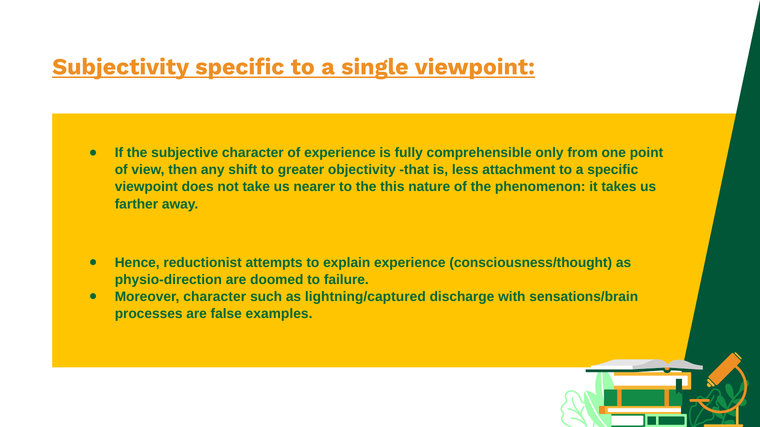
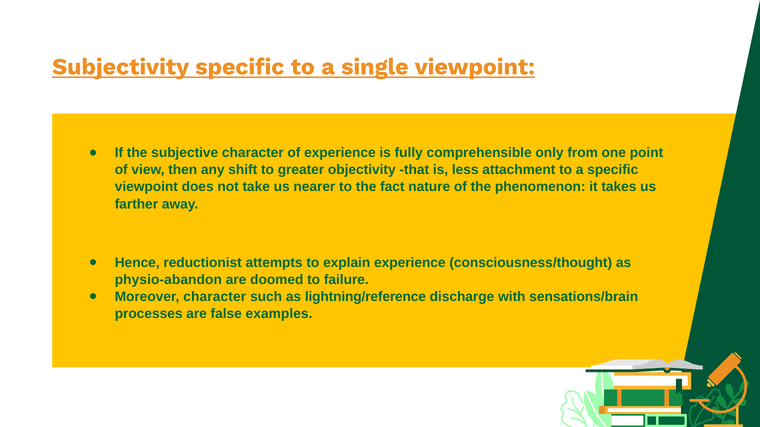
this: this -> fact (392, 187)
physio-direction: physio-direction -> physio-abandon (168, 280)
lightning/captured: lightning/captured -> lightning/reference (365, 297)
